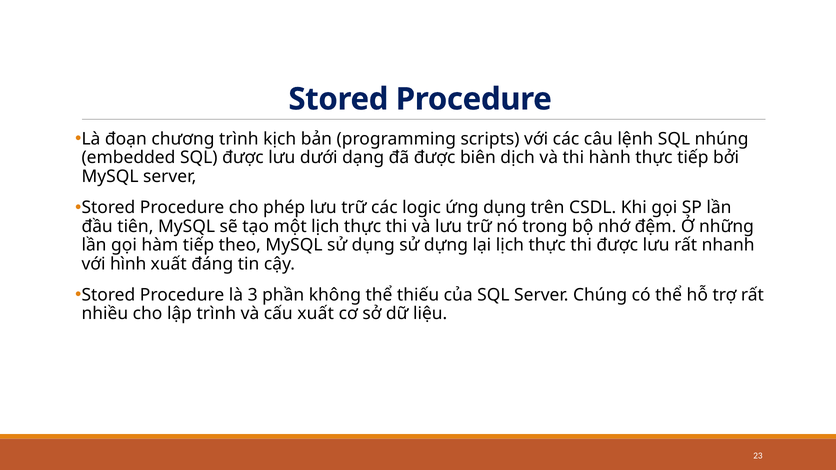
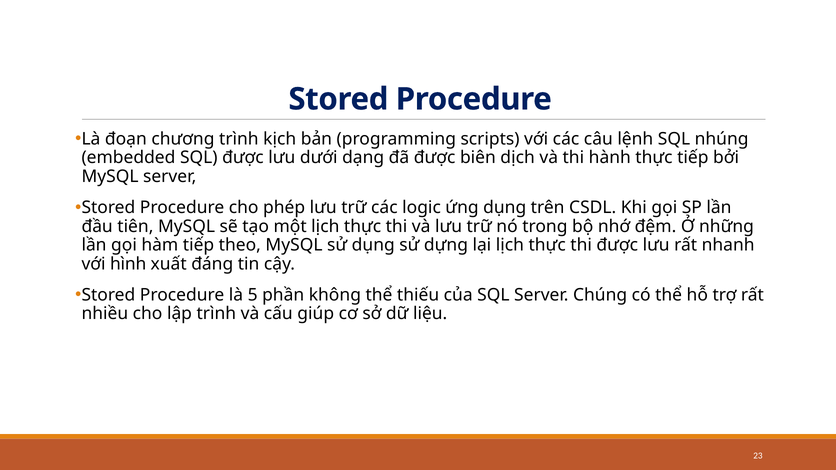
3: 3 -> 5 (253, 295)
cấu xuất: xuất -> giúp (316, 314)
